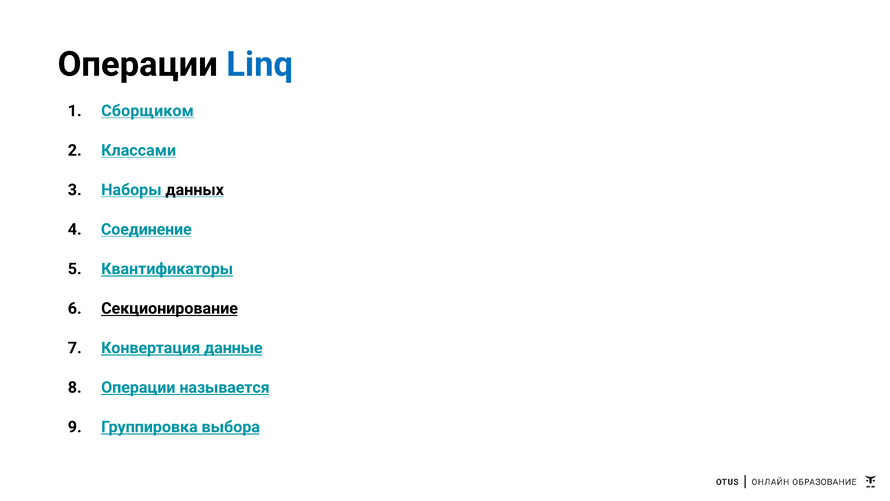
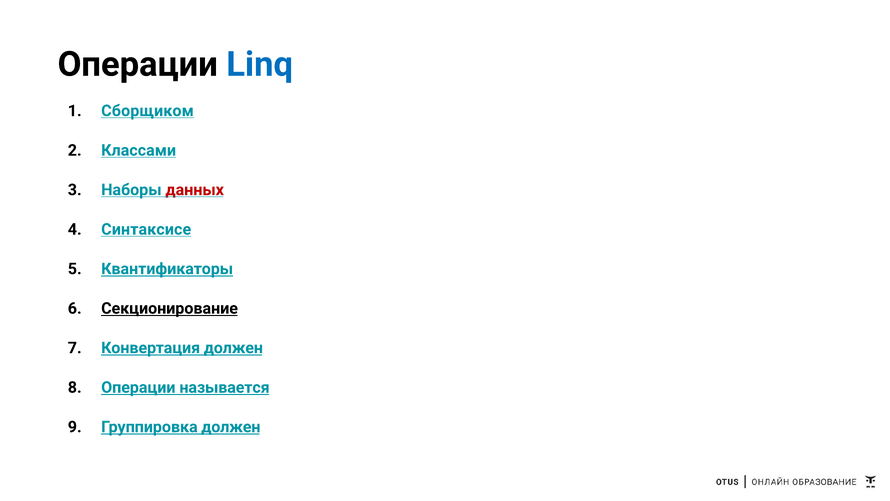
данных colour: black -> red (195, 190)
Соединение: Соединение -> Синтаксисе (146, 229)
Конвертация данные: данные -> должен (233, 348)
Группировка выбора: выбора -> должен (231, 427)
